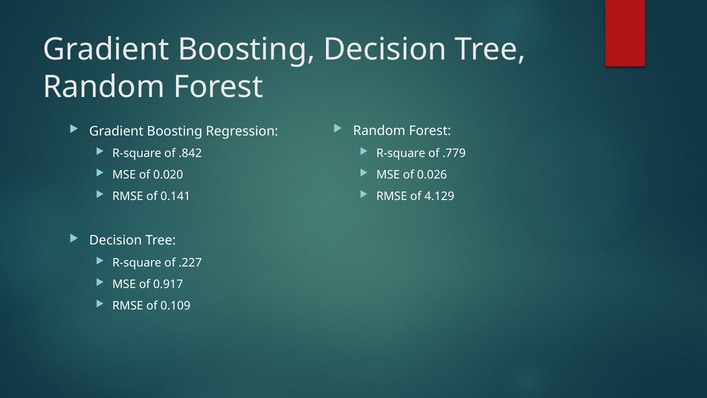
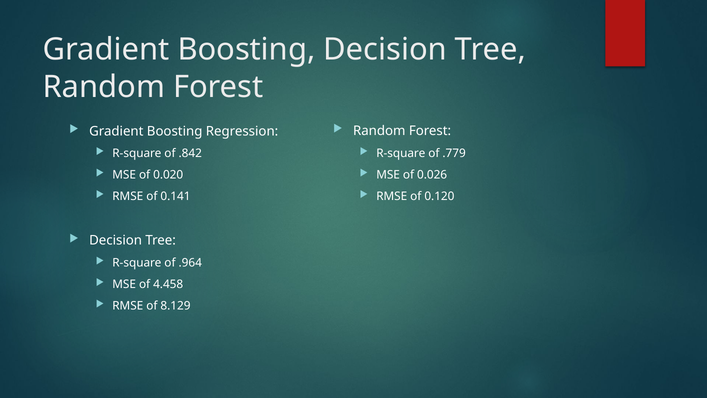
4.129: 4.129 -> 0.120 (439, 196)
.227: .227 -> .964 (190, 263)
0.917: 0.917 -> 4.458 (168, 284)
0.109: 0.109 -> 8.129 (175, 306)
